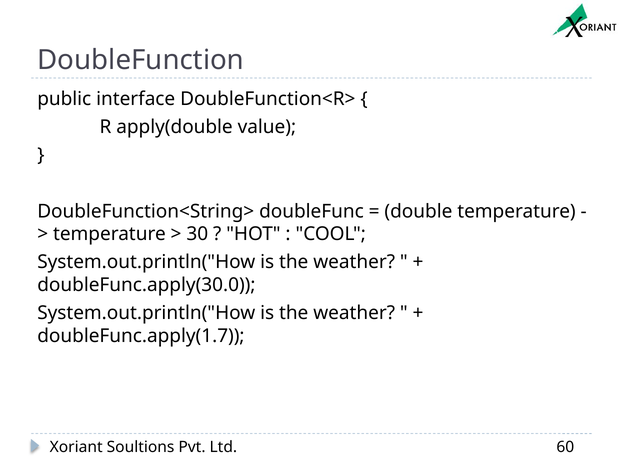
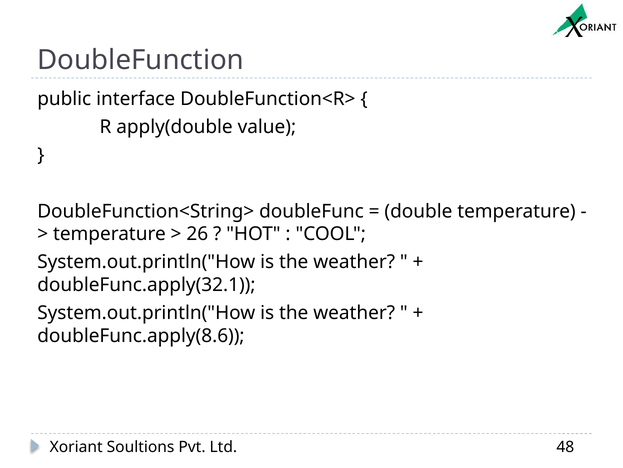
30: 30 -> 26 (197, 234)
doubleFunc.apply(30.0: doubleFunc.apply(30.0 -> doubleFunc.apply(32.1 (146, 285)
doubleFunc.apply(1.7: doubleFunc.apply(1.7 -> doubleFunc.apply(8.6 (141, 335)
60: 60 -> 48 (565, 446)
